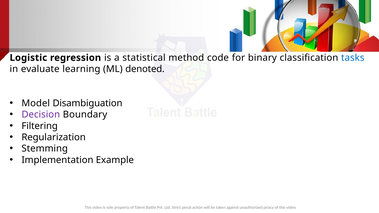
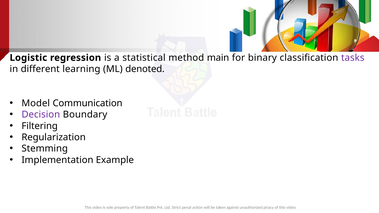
code: code -> main (218, 58)
tasks colour: blue -> purple (353, 58)
evaluate: evaluate -> different (40, 69)
Disambiguation: Disambiguation -> Communication (88, 103)
